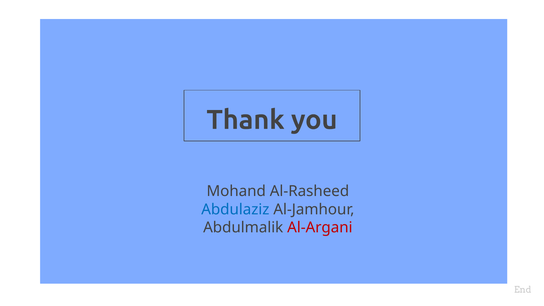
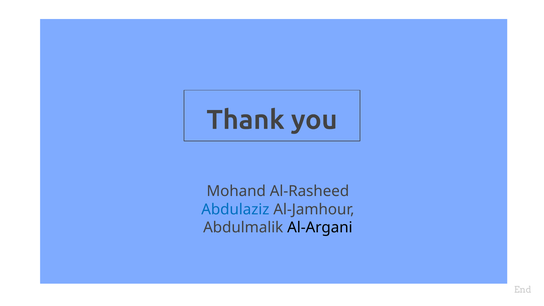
Al-Argani colour: red -> black (320, 228)
